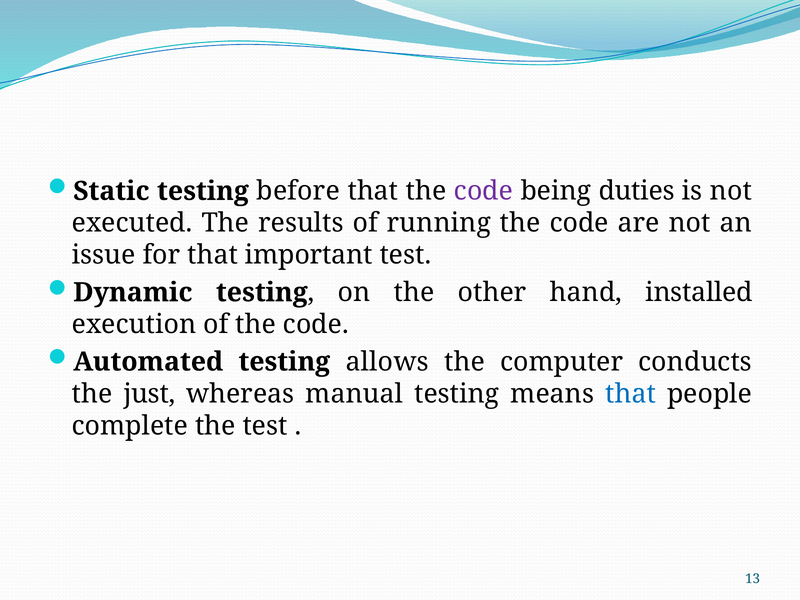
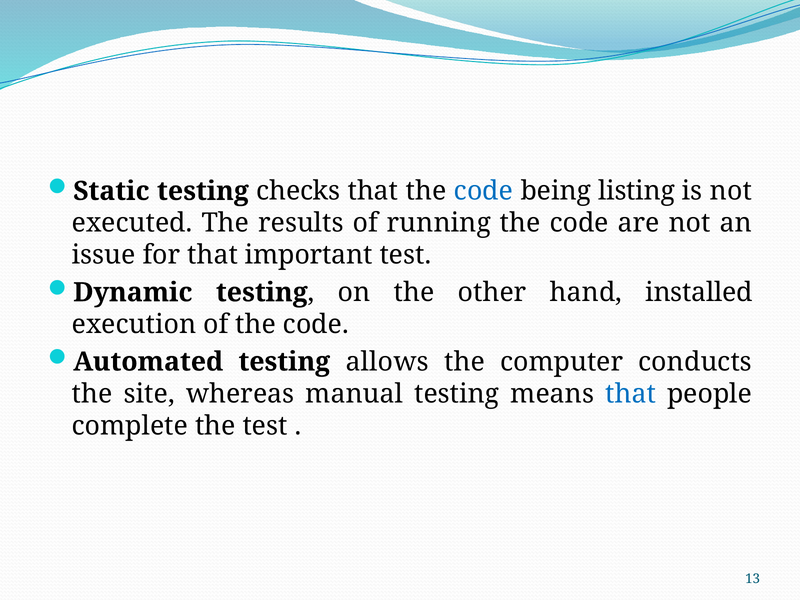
before: before -> checks (298, 191)
code colour: purple -> blue (483, 191)
duties: duties -> listing (637, 191)
just: just -> site (149, 394)
